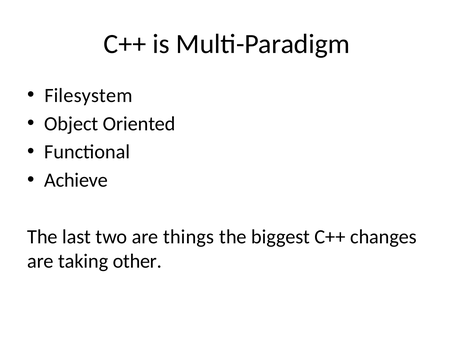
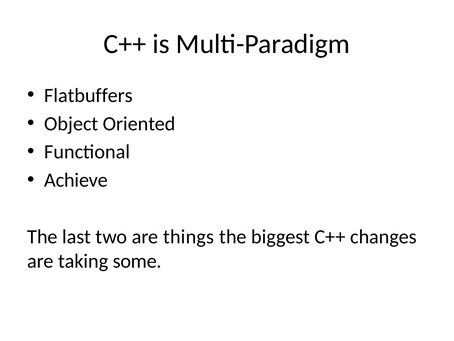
Filesystem: Filesystem -> Flatbuffers (89, 95)
other: other -> some (137, 261)
